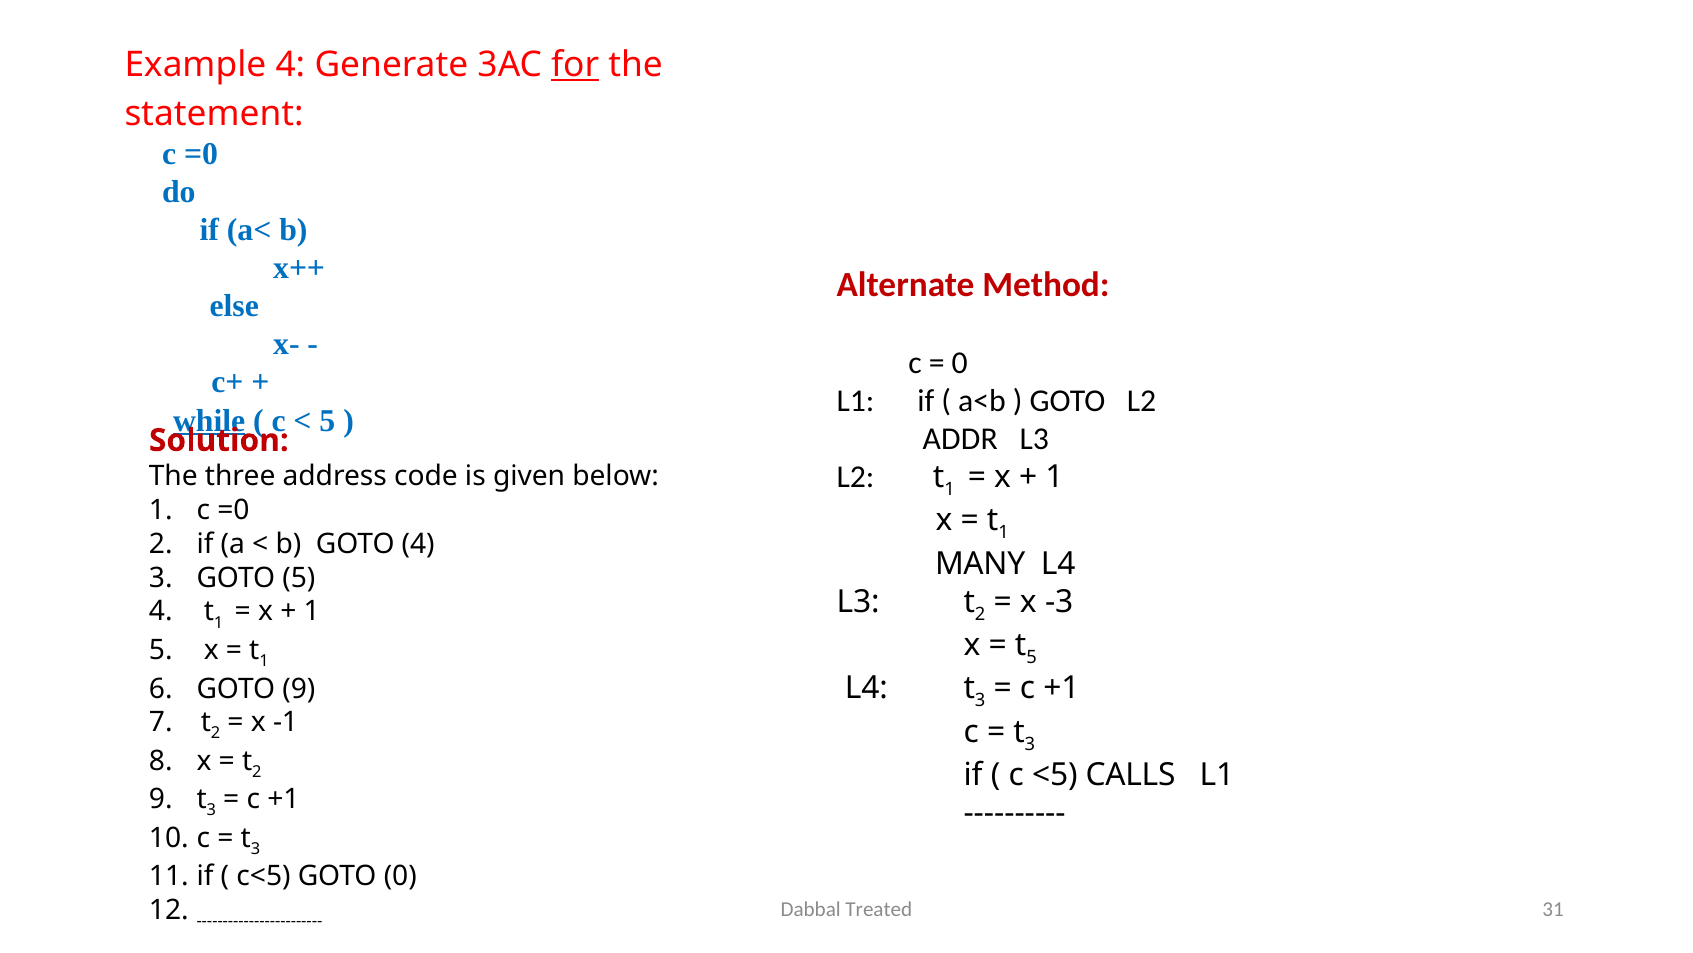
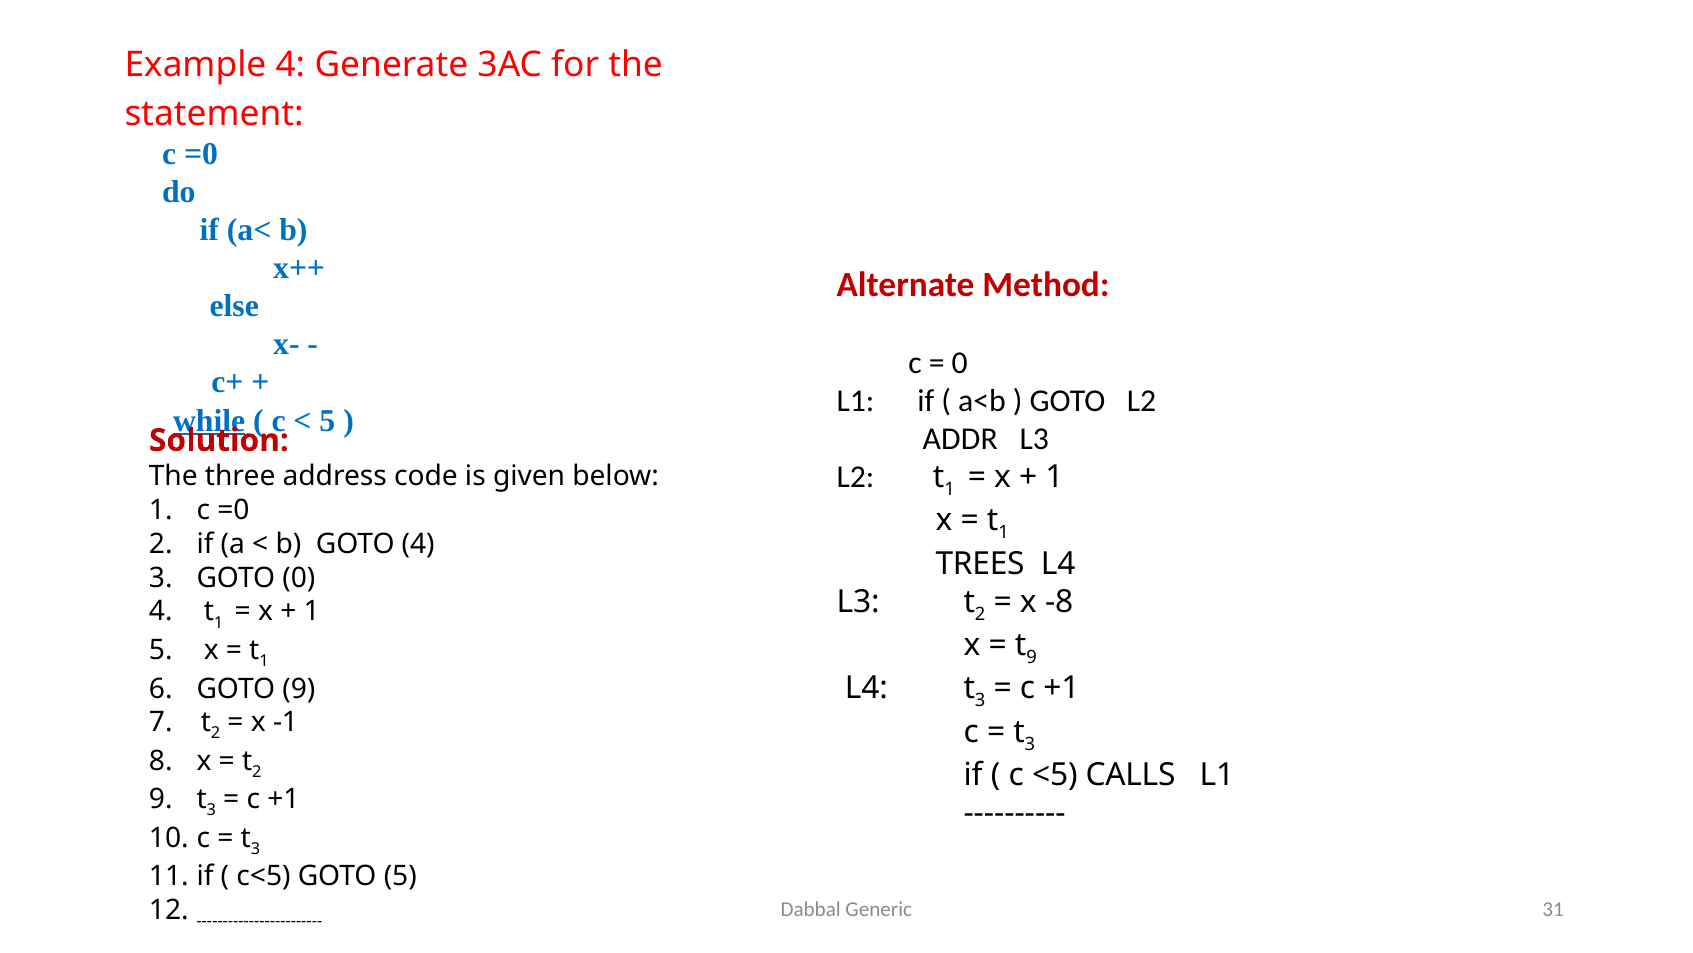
for underline: present -> none (575, 65)
MANY: MANY -> TREES (980, 563)
GOTO 5: 5 -> 0 (299, 577)
-3: -3 -> -8 (1059, 601)
5: 5 -> 9 (1032, 657)
GOTO 0: 0 -> 5 (400, 876)
Treated: Treated -> Generic (879, 909)
